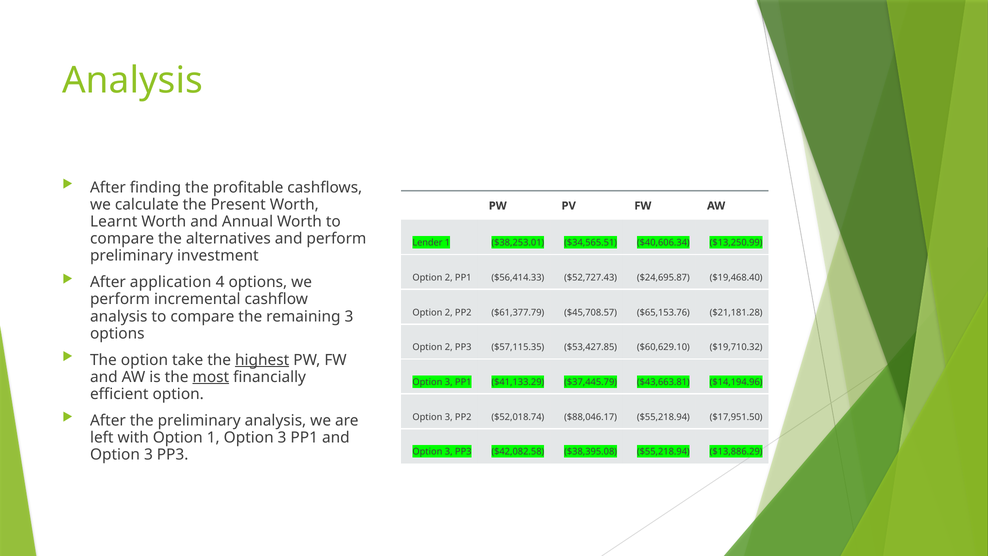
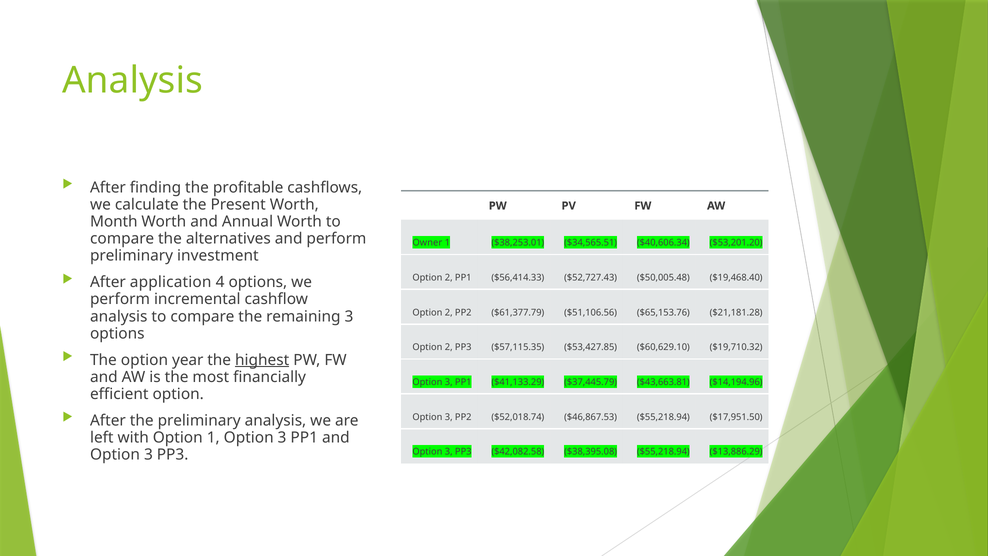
Learnt: Learnt -> Month (114, 222)
Lender: Lender -> Owner (427, 243)
$13,250.99: $13,250.99 -> $53,201.20 (736, 243)
$24,695.87: $24,695.87 -> $50,005.48 (663, 278)
$45,708.57: $45,708.57 -> $51,106.56 (591, 312)
take: take -> year (188, 360)
most underline: present -> none (211, 377)
$88,046.17: $88,046.17 -> $46,867.53 (591, 417)
